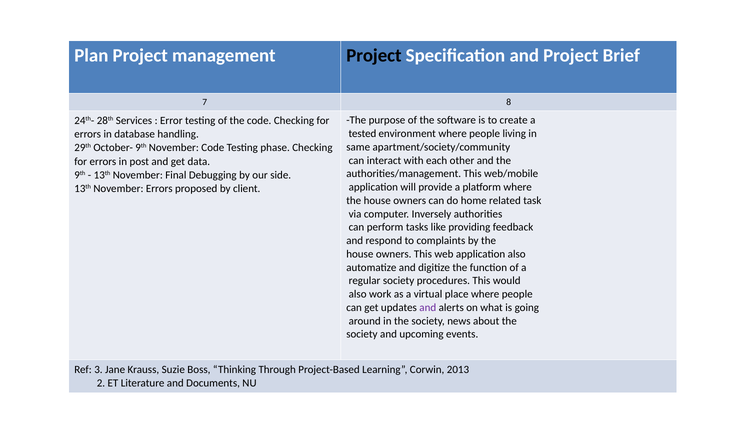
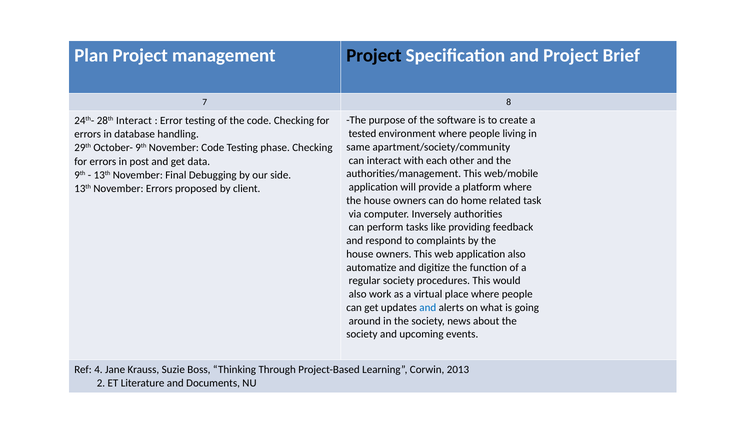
28th Services: Services -> Interact (134, 120)
and colour: purple -> blue (428, 307)
3: 3 -> 4 (98, 369)
